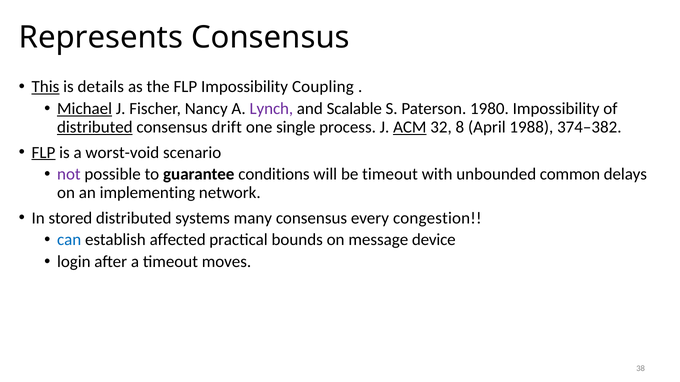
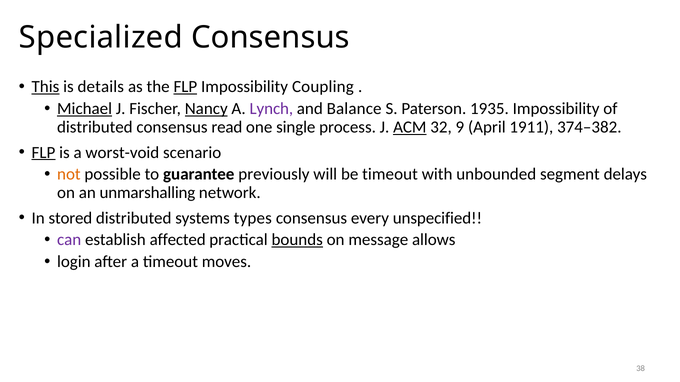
Represents: Represents -> Specialized (101, 38)
FLP underline: none -> present (185, 87)
Nancy underline: none -> present (206, 109)
Scalable: Scalable -> Balance (354, 109)
1980: 1980 -> 1935 (489, 109)
distributed underline: present -> none (95, 127)
drift: drift -> read (227, 127)
8: 8 -> 9 (460, 127)
1988: 1988 -> 1911 (531, 127)
not colour: purple -> orange (69, 174)
conditions: conditions -> previously (274, 174)
common: common -> segment (570, 174)
implementing: implementing -> unmarshalling (147, 193)
many: many -> types (253, 218)
congestion: congestion -> unspecified (437, 218)
can colour: blue -> purple (69, 240)
bounds underline: none -> present (297, 240)
device: device -> allows (434, 240)
